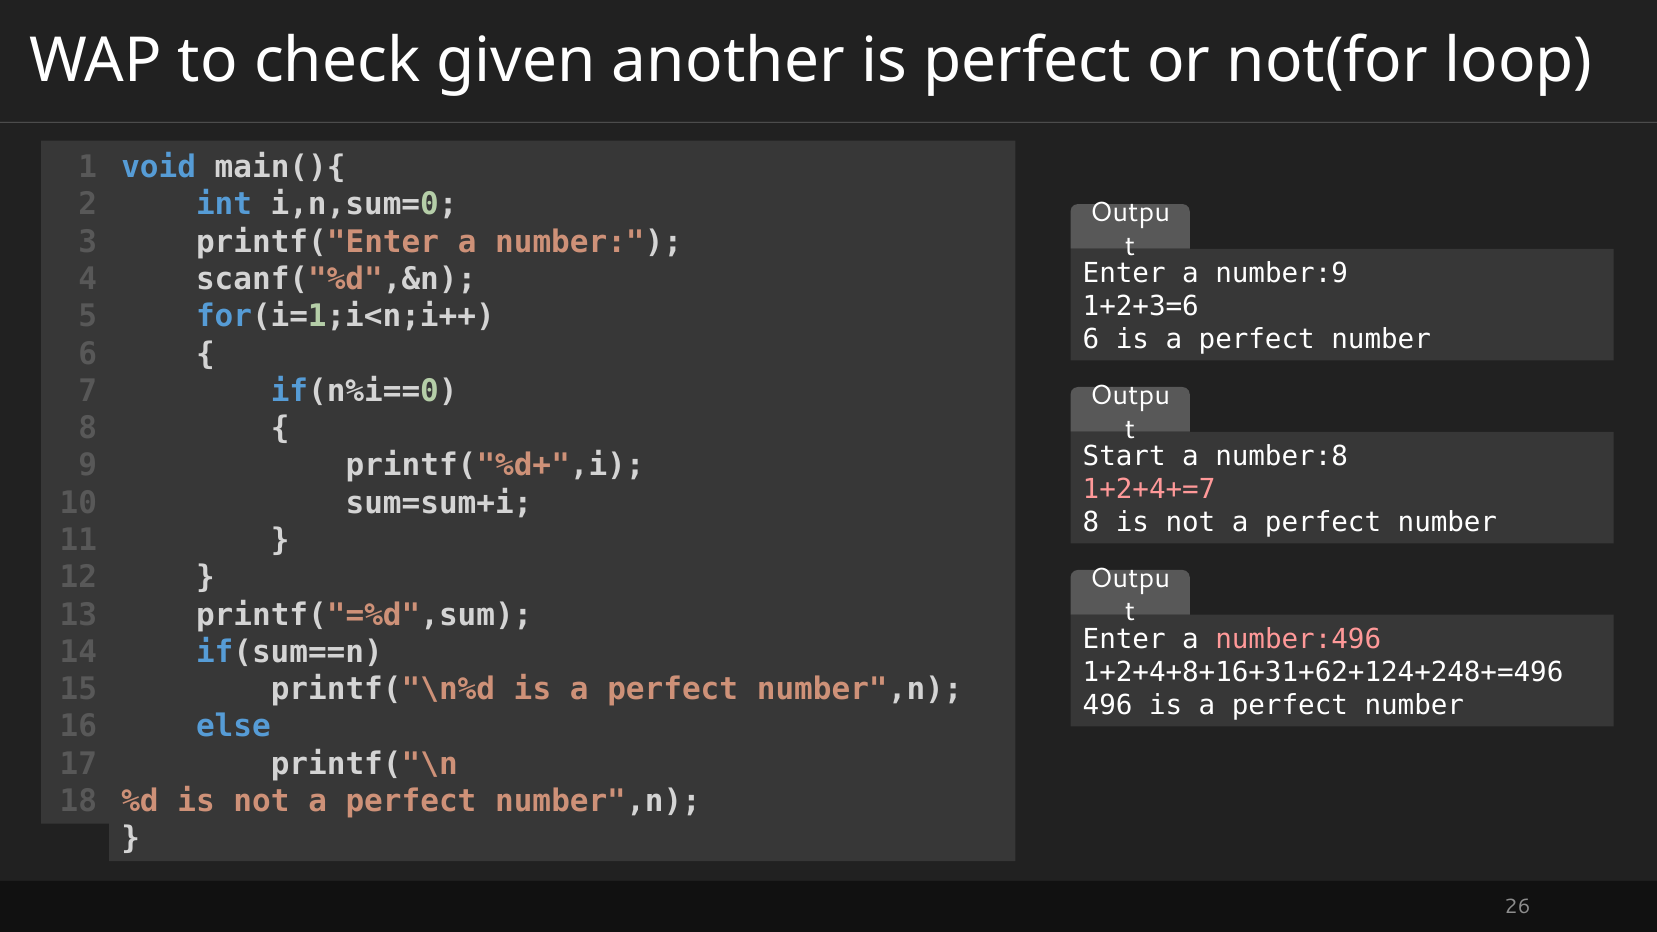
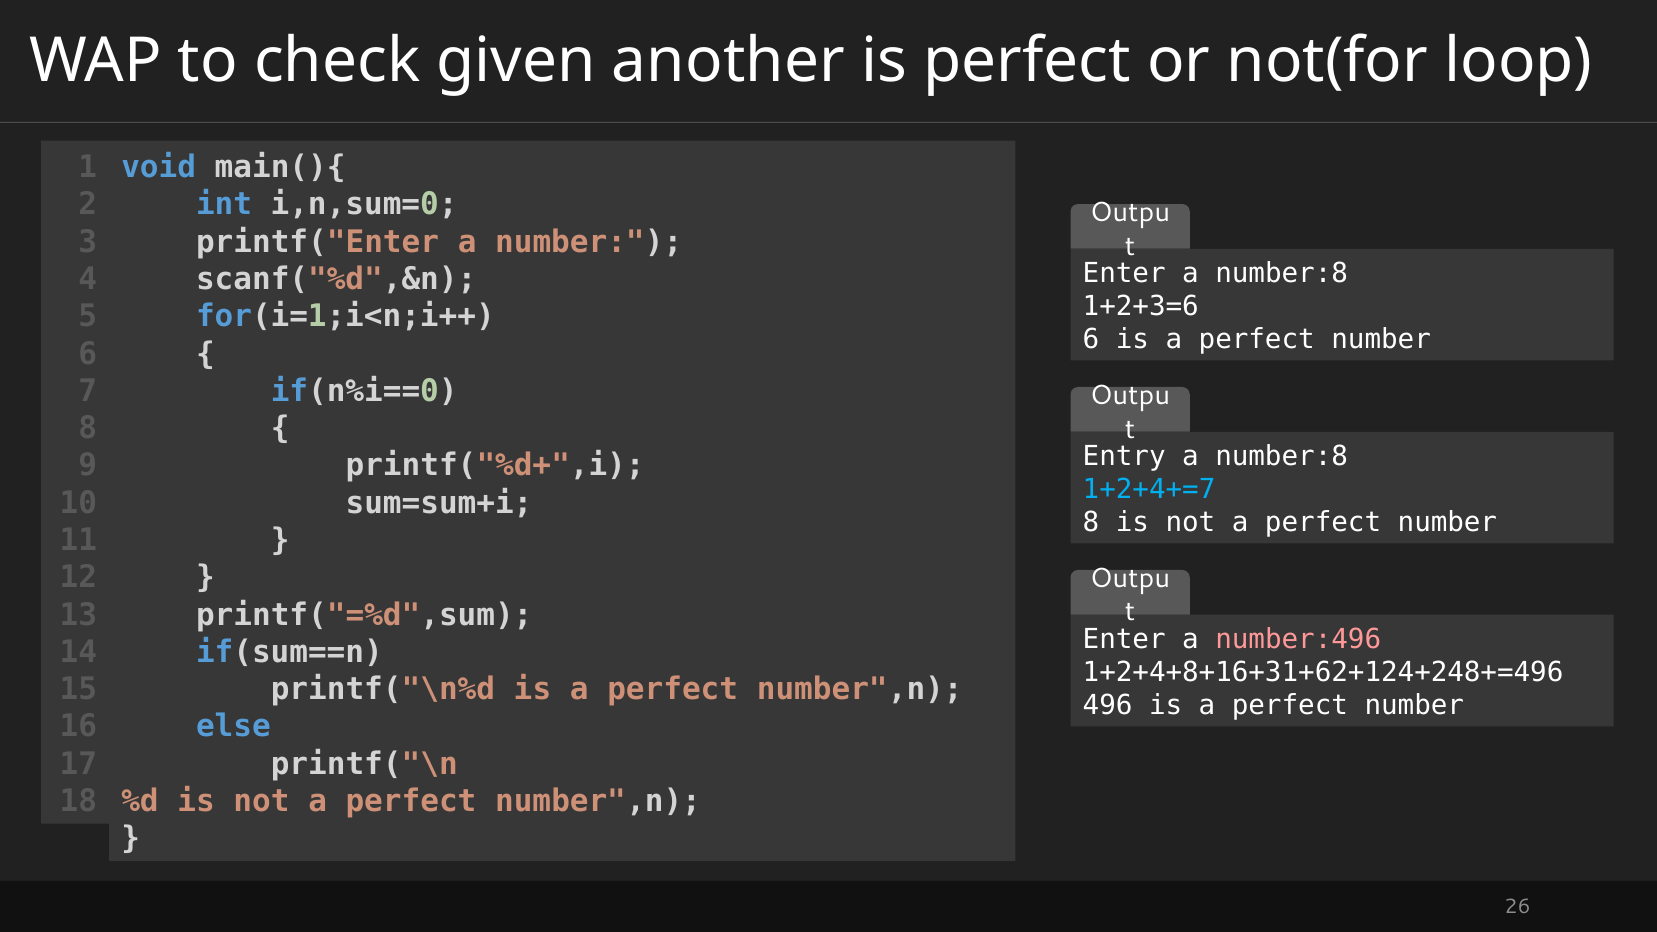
Enter a number:9: number:9 -> number:8 (1282, 273)
Start: Start -> Entry (1124, 456)
1+2+4+=7 colour: pink -> light blue (1149, 490)
